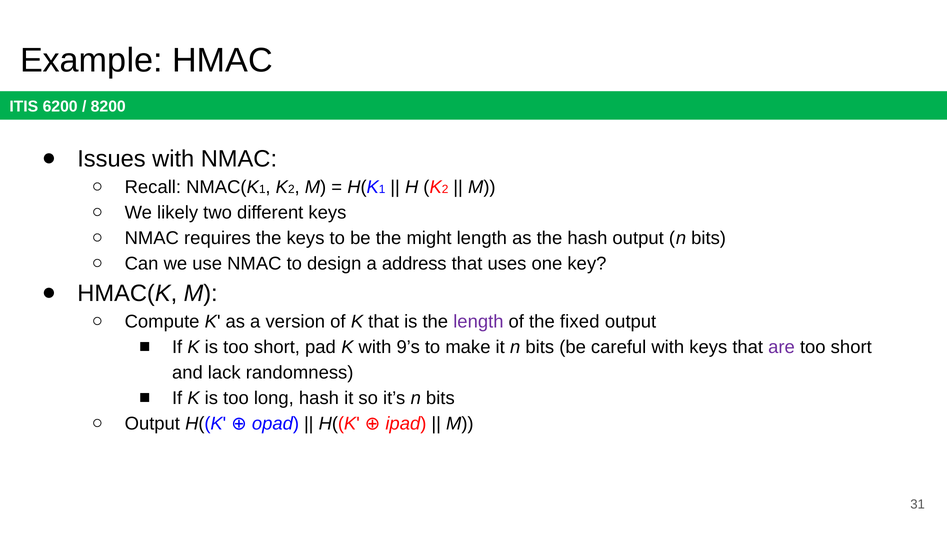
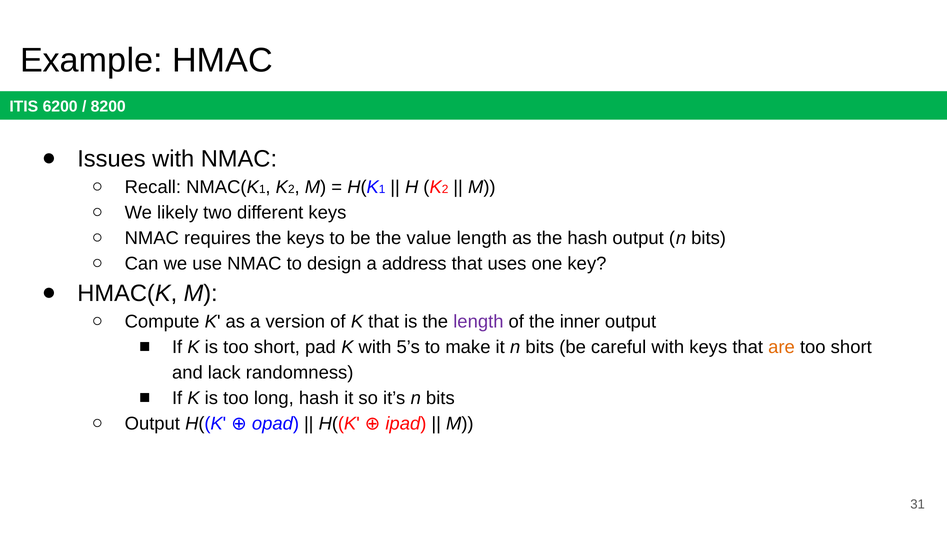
might: might -> value (429, 238)
fixed: fixed -> inner (580, 321)
9’s: 9’s -> 5’s (408, 347)
are colour: purple -> orange (782, 347)
